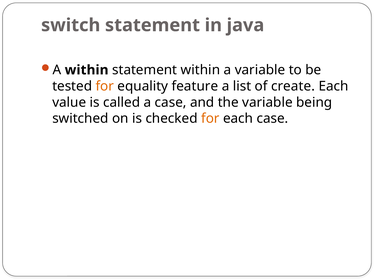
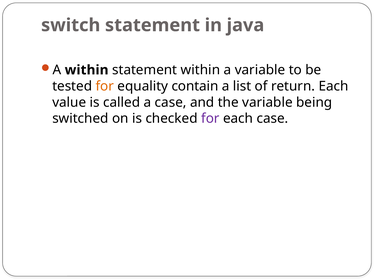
feature: feature -> contain (195, 86)
create: create -> return (293, 86)
for colour: orange -> purple (210, 119)
